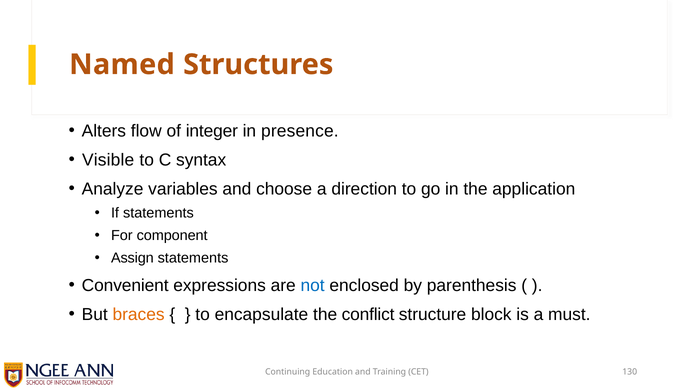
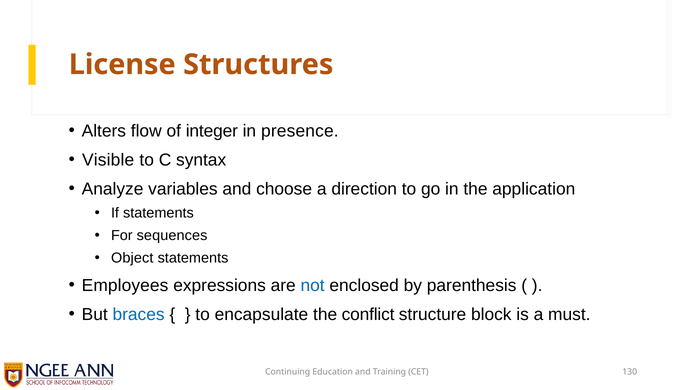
Named: Named -> License (122, 65)
component: component -> sequences (172, 236)
Assign: Assign -> Object (132, 258)
Convenient: Convenient -> Employees (125, 286)
braces colour: orange -> blue (139, 315)
